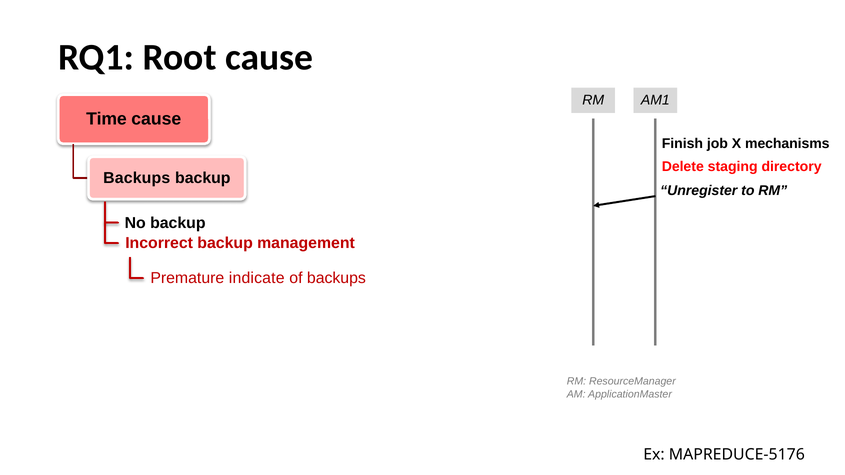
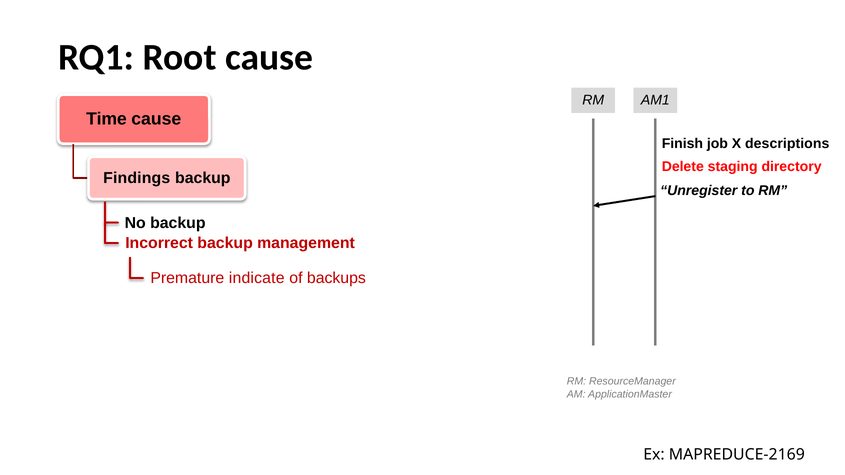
mechanisms: mechanisms -> descriptions (787, 144)
Backups: Backups -> Findings (137, 178)
MAPREDUCE-5176: MAPREDUCE-5176 -> MAPREDUCE-2169 (737, 455)
